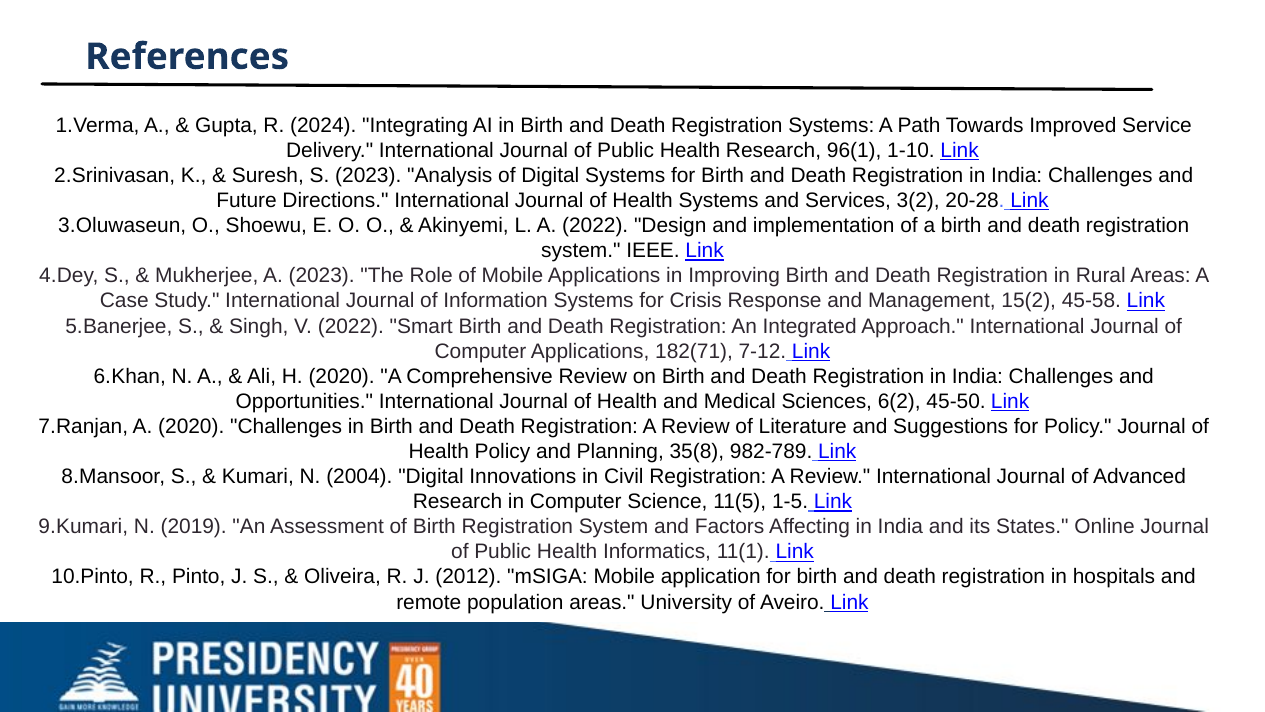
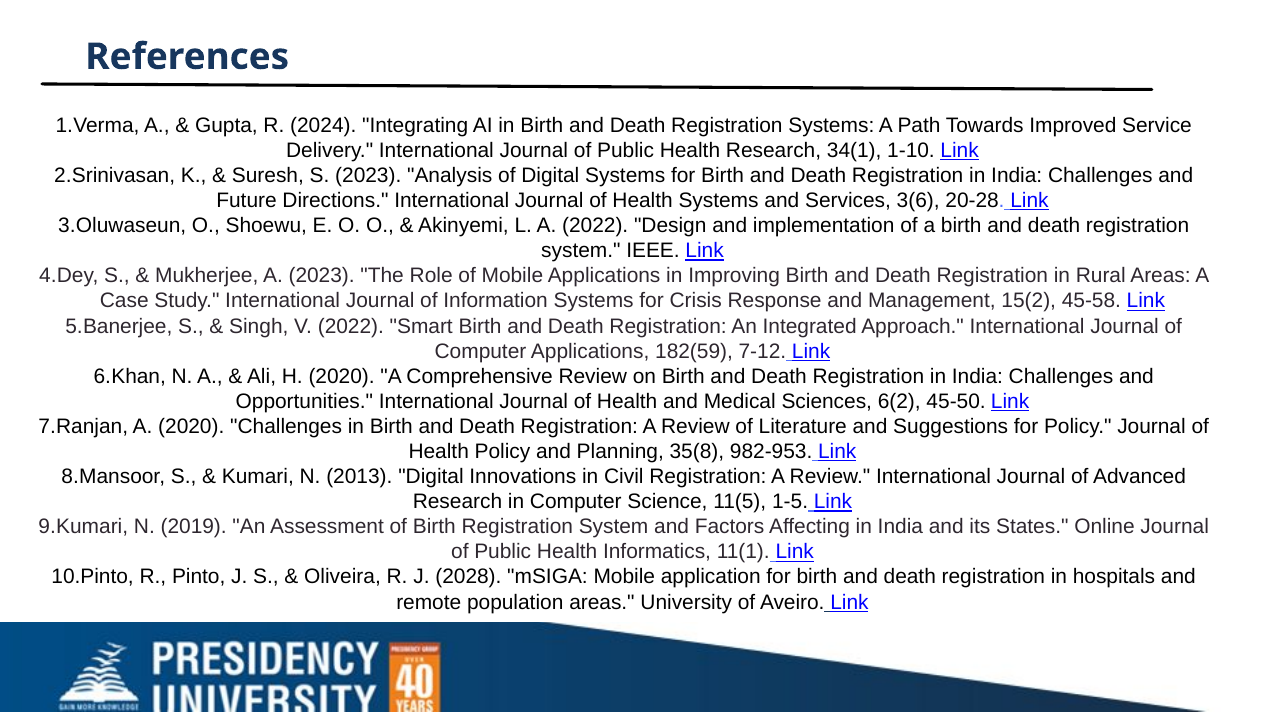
96(1: 96(1 -> 34(1 (854, 150)
3(2: 3(2 -> 3(6 (918, 201)
182(71: 182(71 -> 182(59 (694, 351)
982-789: 982-789 -> 982-953 (771, 451)
2004: 2004 -> 2013 (359, 476)
2012: 2012 -> 2028 (468, 577)
